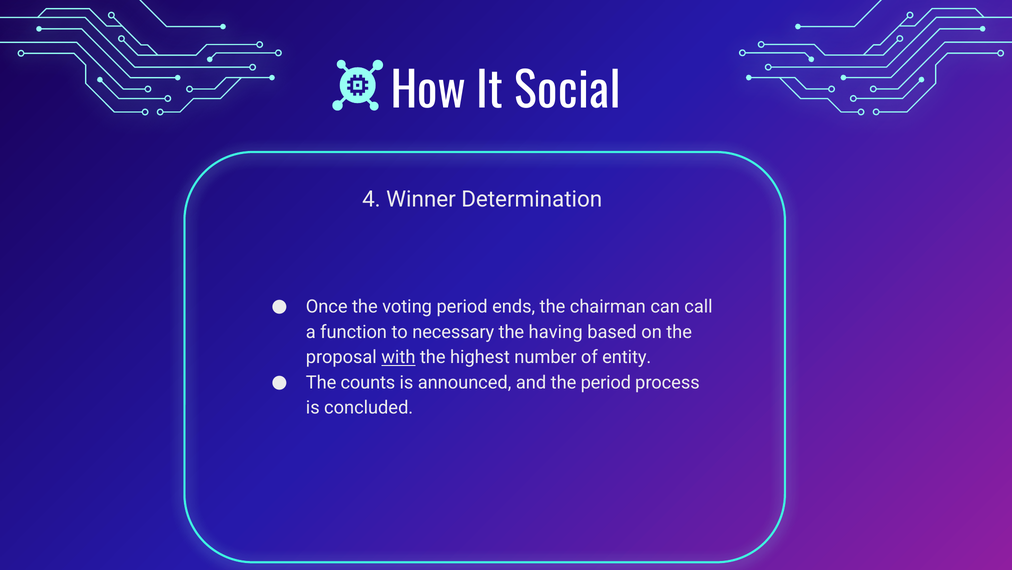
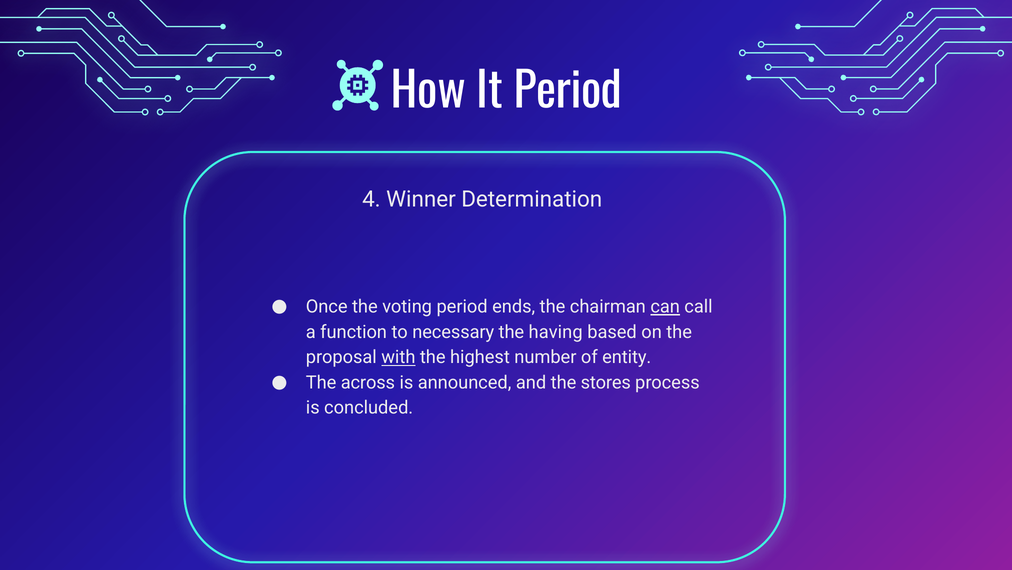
It Social: Social -> Period (568, 92)
can underline: none -> present (665, 307)
counts: counts -> across (368, 382)
the period: period -> stores (606, 382)
